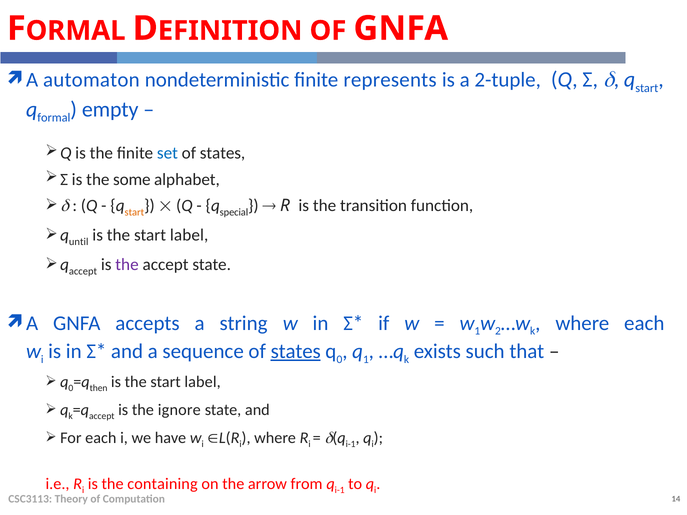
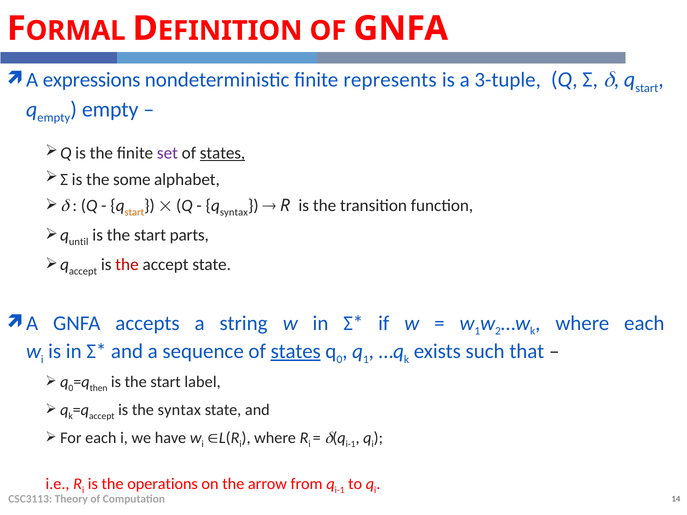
automaton: automaton -> expressions (92, 80)
2-tuple: 2-tuple -> 3-tuple (508, 80)
q formal: formal -> empty (54, 118)
set colour: blue -> purple (167, 153)
states underline: none -> present (223, 153)
q special: special -> syntax (234, 213)
label: label -> parts (189, 235)
the colour: purple -> red (127, 265)
the ignore: ignore -> syntax (179, 410)
containing: containing -> operations (163, 484)
